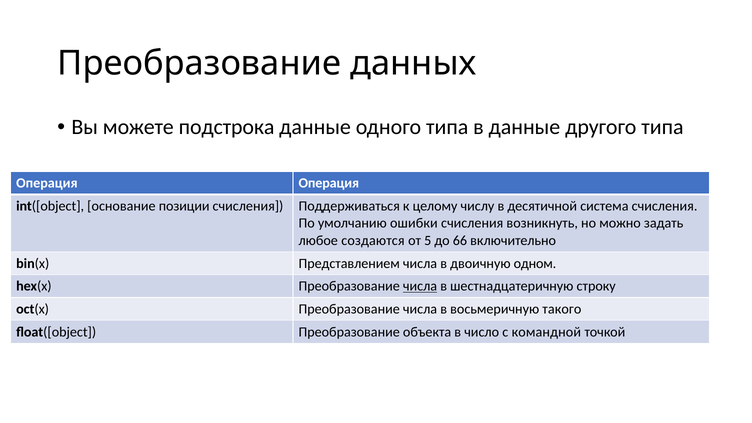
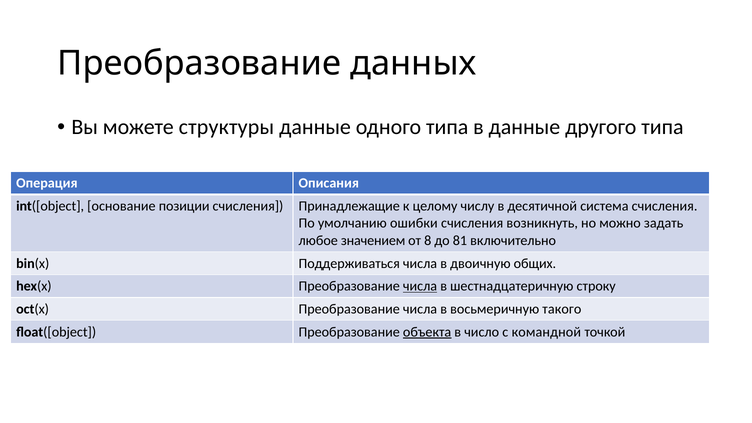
подстрока: подстрока -> структуры (226, 127)
Операция Операция: Операция -> Описания (329, 183)
Поддерживаться: Поддерживаться -> Принадлежащие (349, 206)
создаются: создаются -> значением (373, 241)
5: 5 -> 8 (428, 241)
66: 66 -> 81 (460, 241)
Представлением: Представлением -> Поддерживаться (349, 263)
одном: одном -> общих (535, 263)
объекта underline: none -> present (427, 332)
